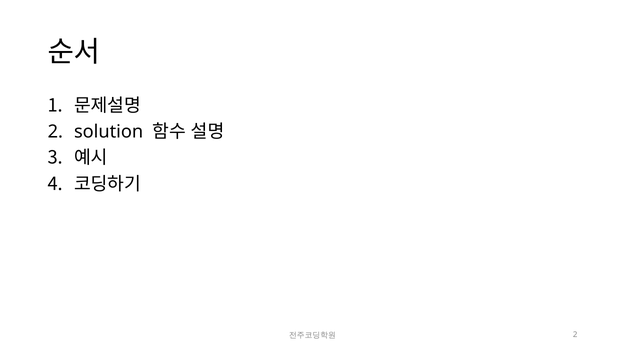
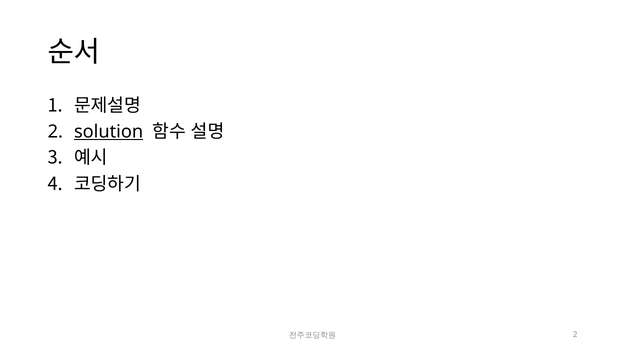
solution underline: none -> present (109, 132)
